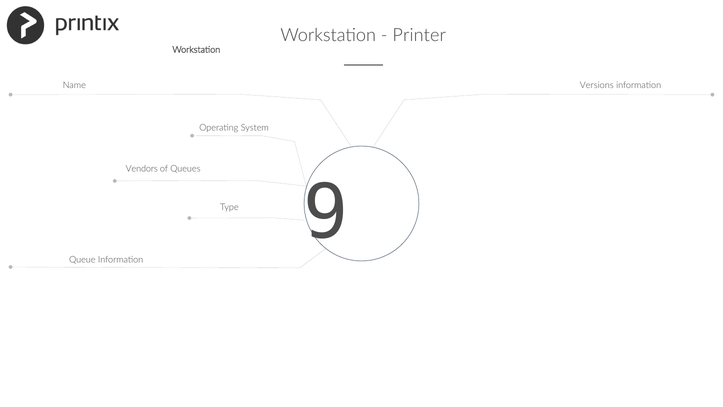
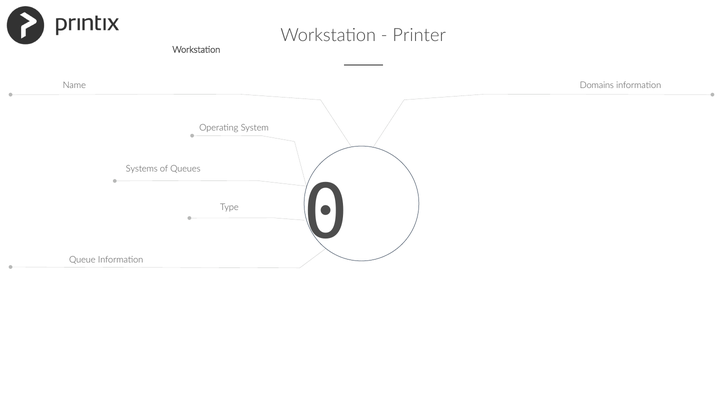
Versions: Versions -> Domains (597, 85)
Vendors: Vendors -> Systems (142, 169)
9: 9 -> 0 (326, 213)
